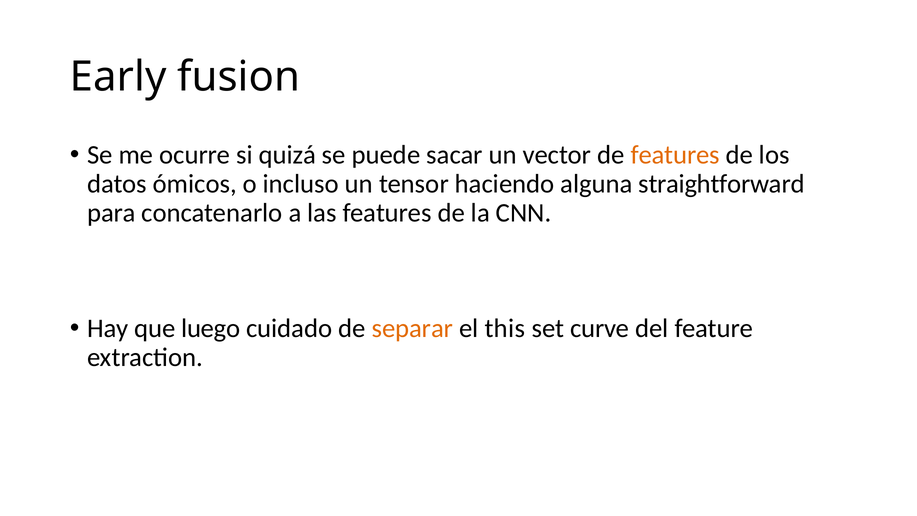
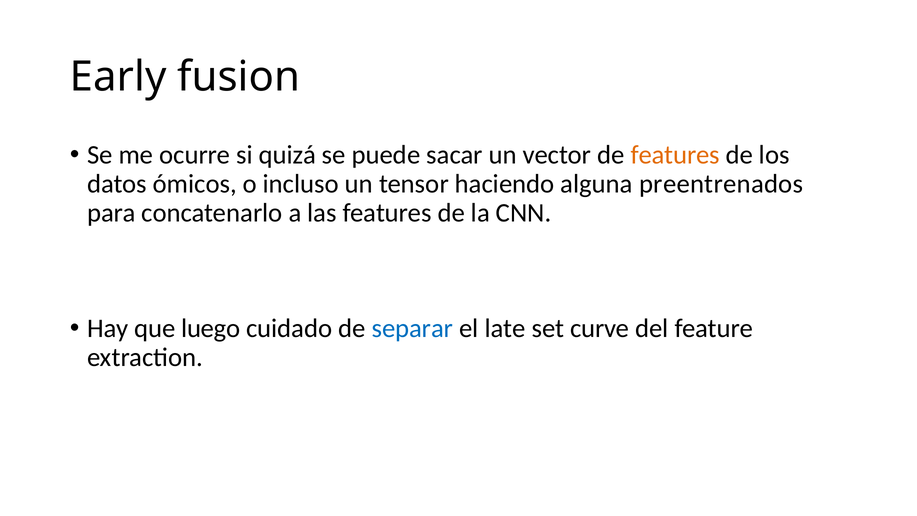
straightforward: straightforward -> preentrenados (721, 184)
separar colour: orange -> blue (412, 328)
this: this -> late (505, 328)
